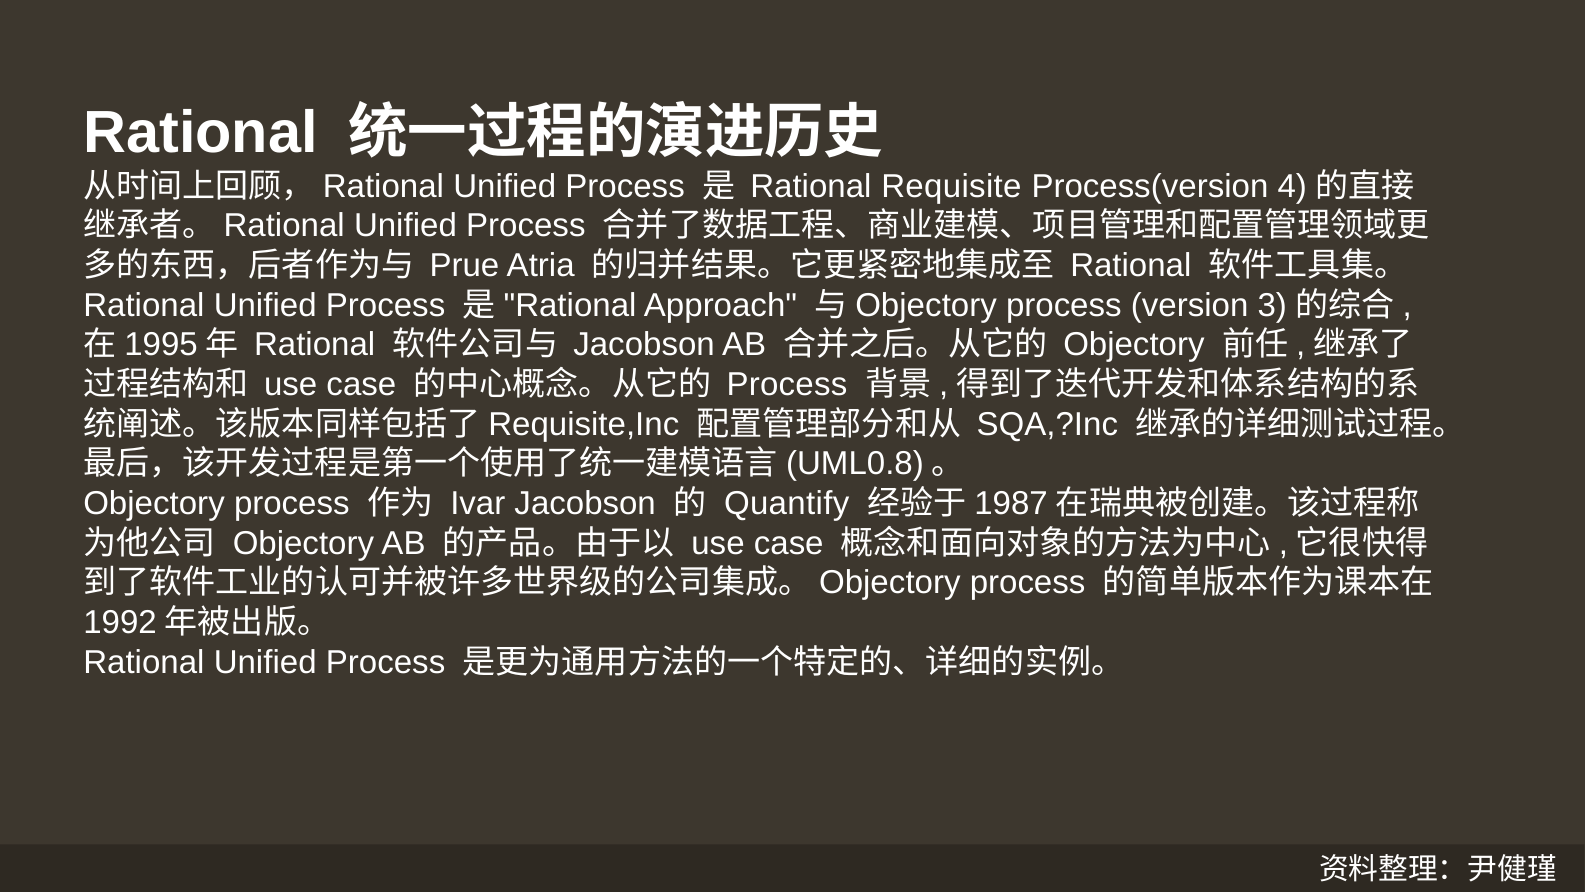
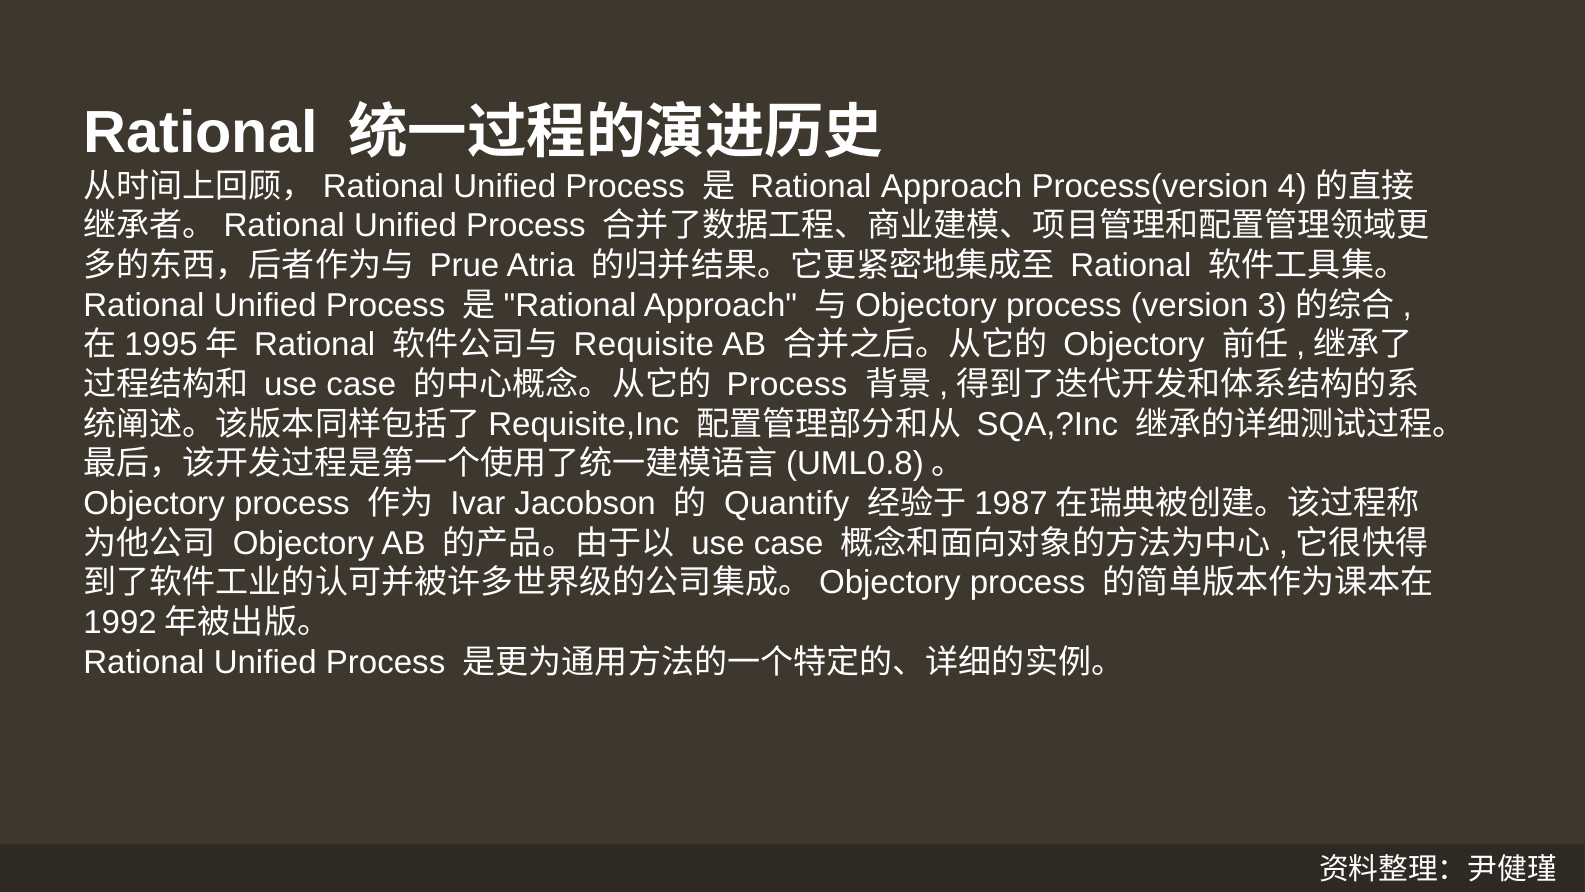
Rational Requisite: Requisite -> Approach (952, 186)
Jacobson: Jacobson -> Requisite (644, 345)
